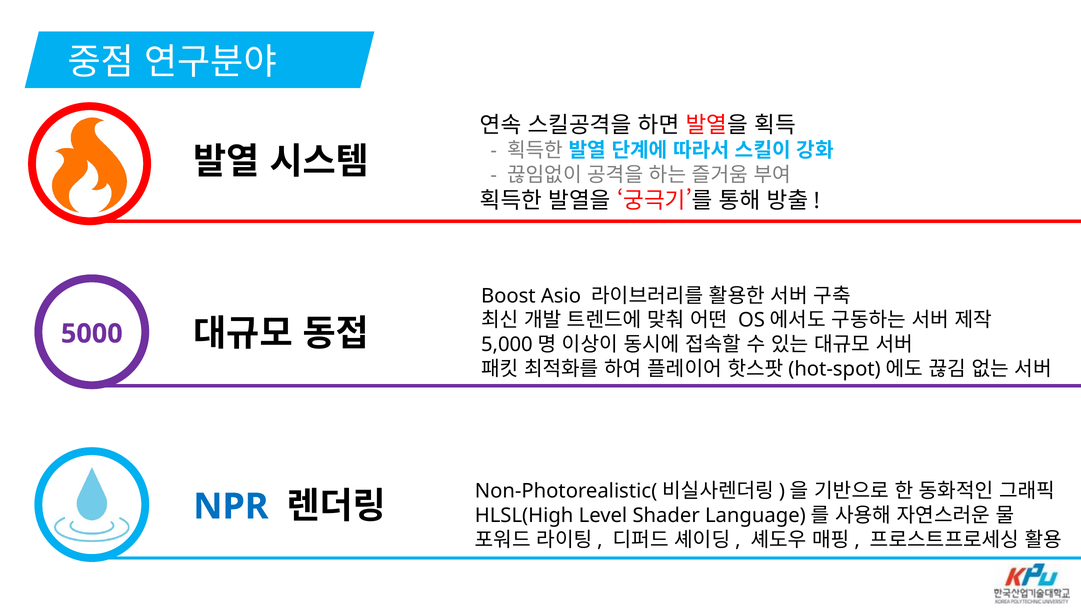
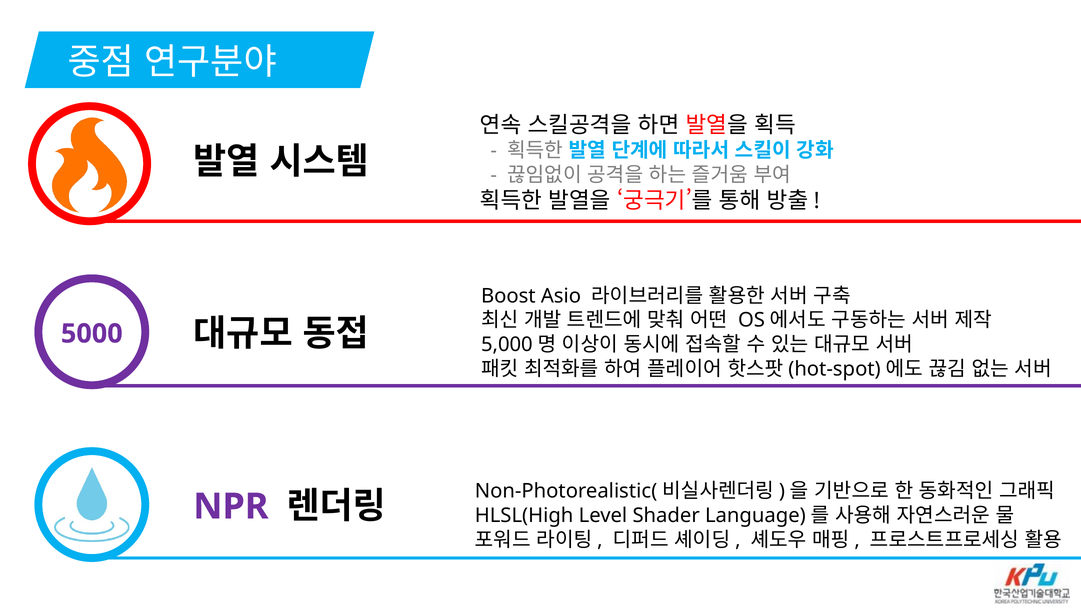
NPR colour: blue -> purple (231, 507)
